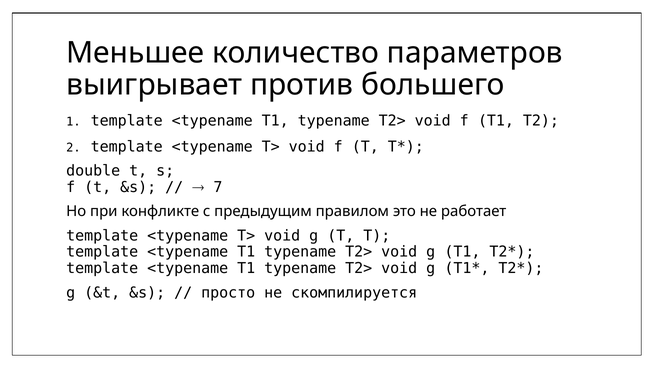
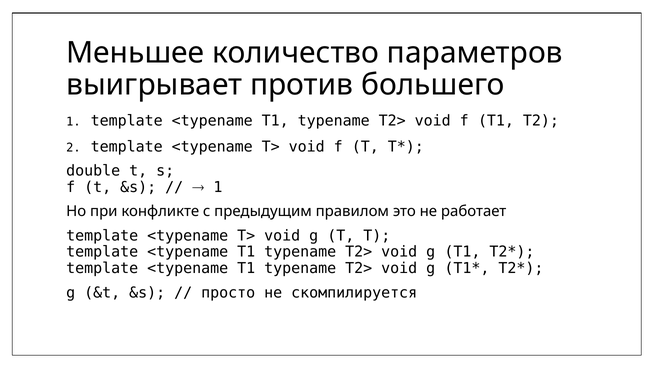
7: 7 -> 1 (218, 187)
